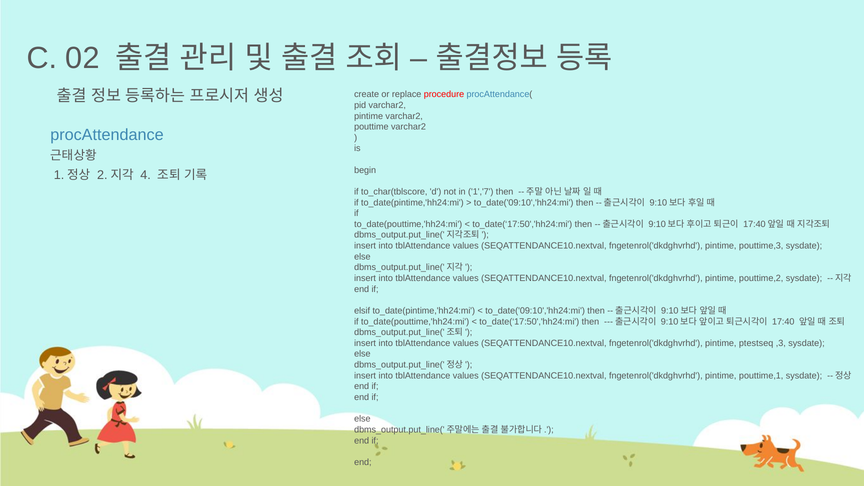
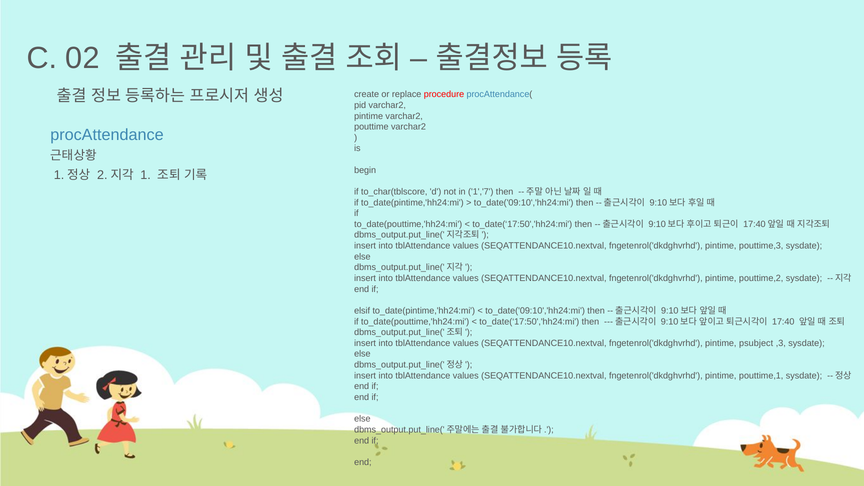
4: 4 -> 1 (146, 175)
ptestseq: ptestseq -> psubject (756, 343)
